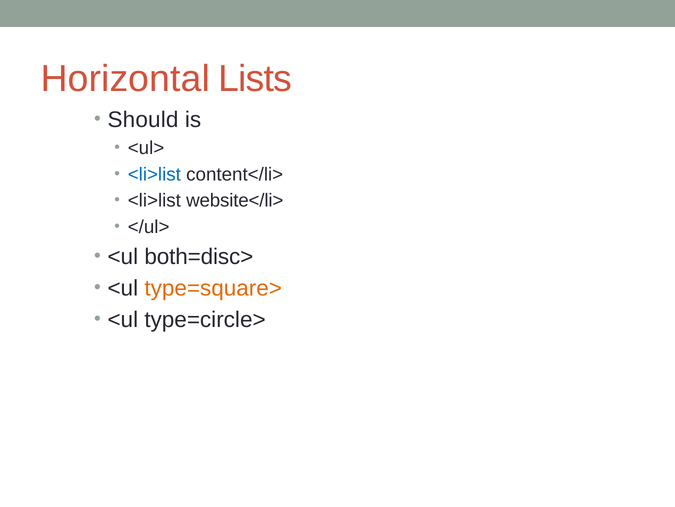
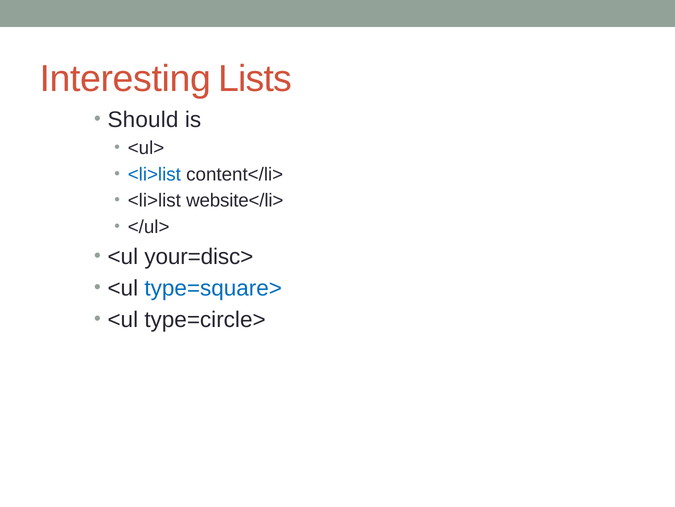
Horizontal: Horizontal -> Interesting (125, 79)
both=disc>: both=disc> -> your=disc> (199, 256)
type=square> colour: orange -> blue (213, 288)
